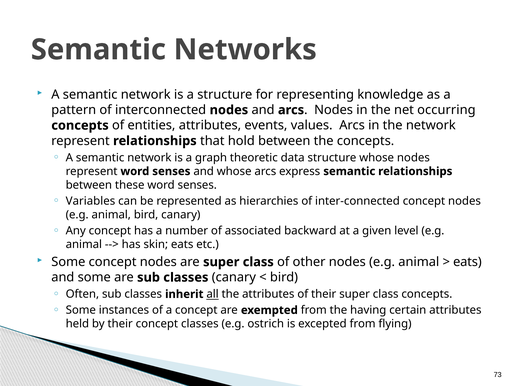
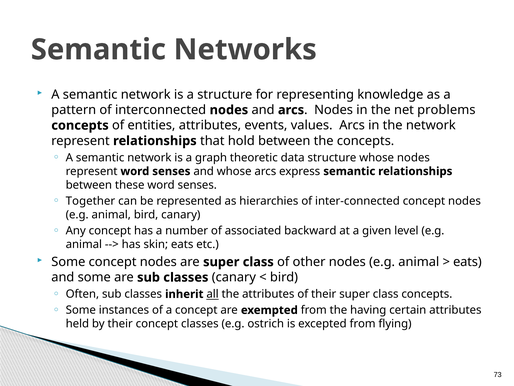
occurring: occurring -> problems (446, 110)
Variables: Variables -> Together (90, 201)
